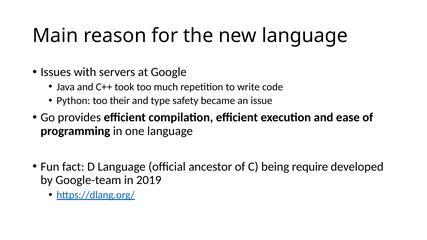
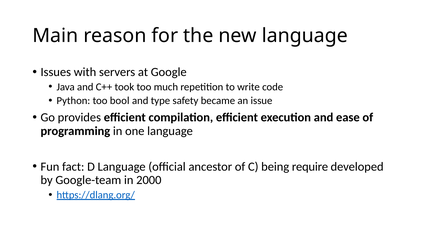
their: their -> bool (120, 101)
2019: 2019 -> 2000 (149, 180)
